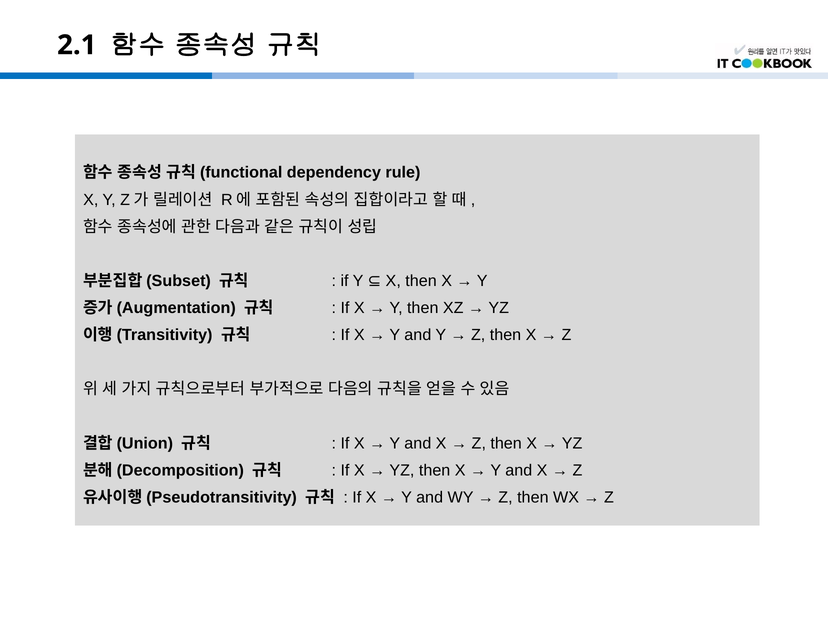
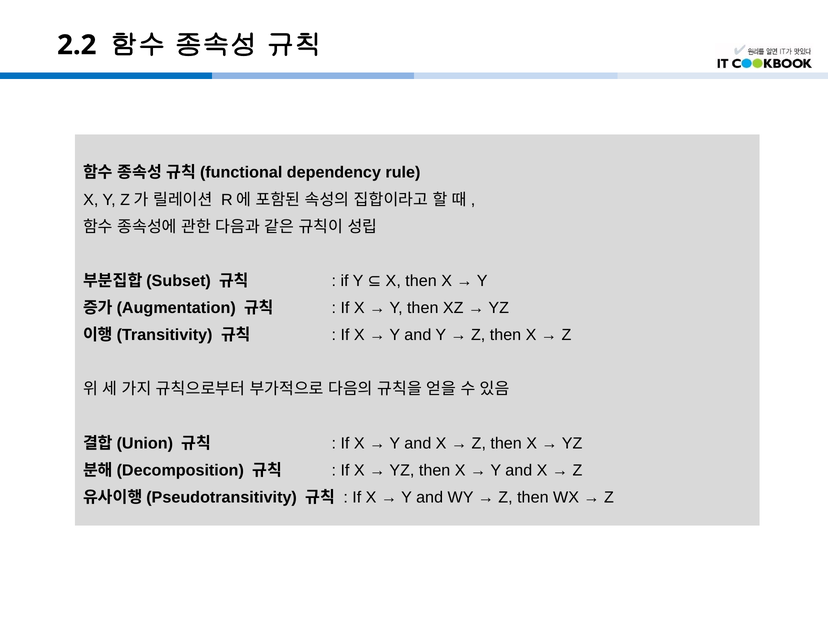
2.1: 2.1 -> 2.2 (77, 45)
